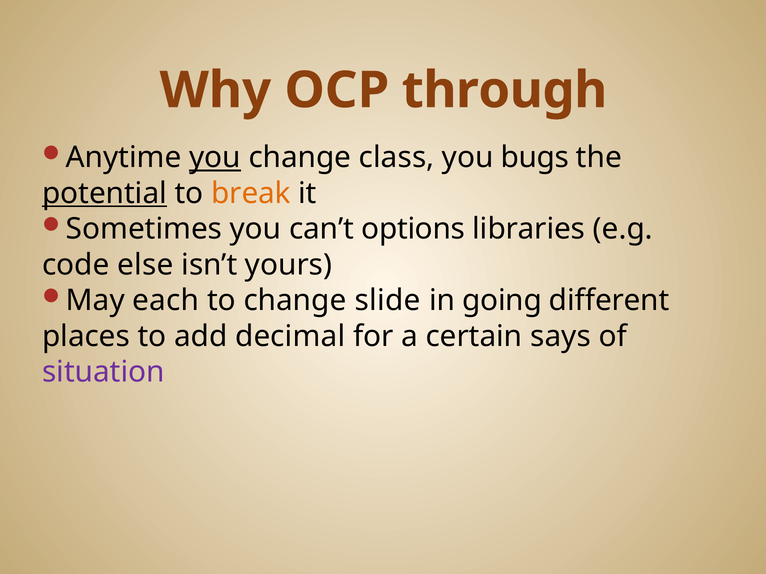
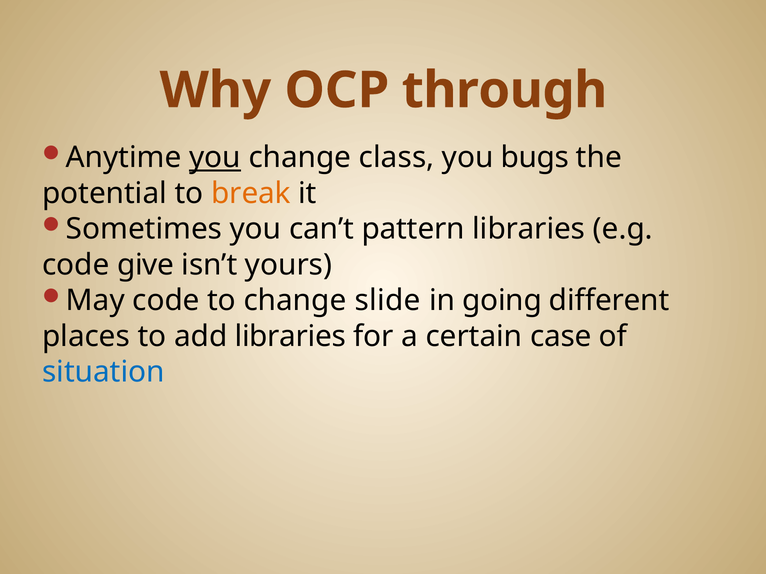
potential underline: present -> none (105, 194)
options: options -> pattern (413, 229)
else: else -> give (146, 265)
May each: each -> code (166, 301)
add decimal: decimal -> libraries (290, 337)
says: says -> case (561, 337)
situation colour: purple -> blue (103, 372)
